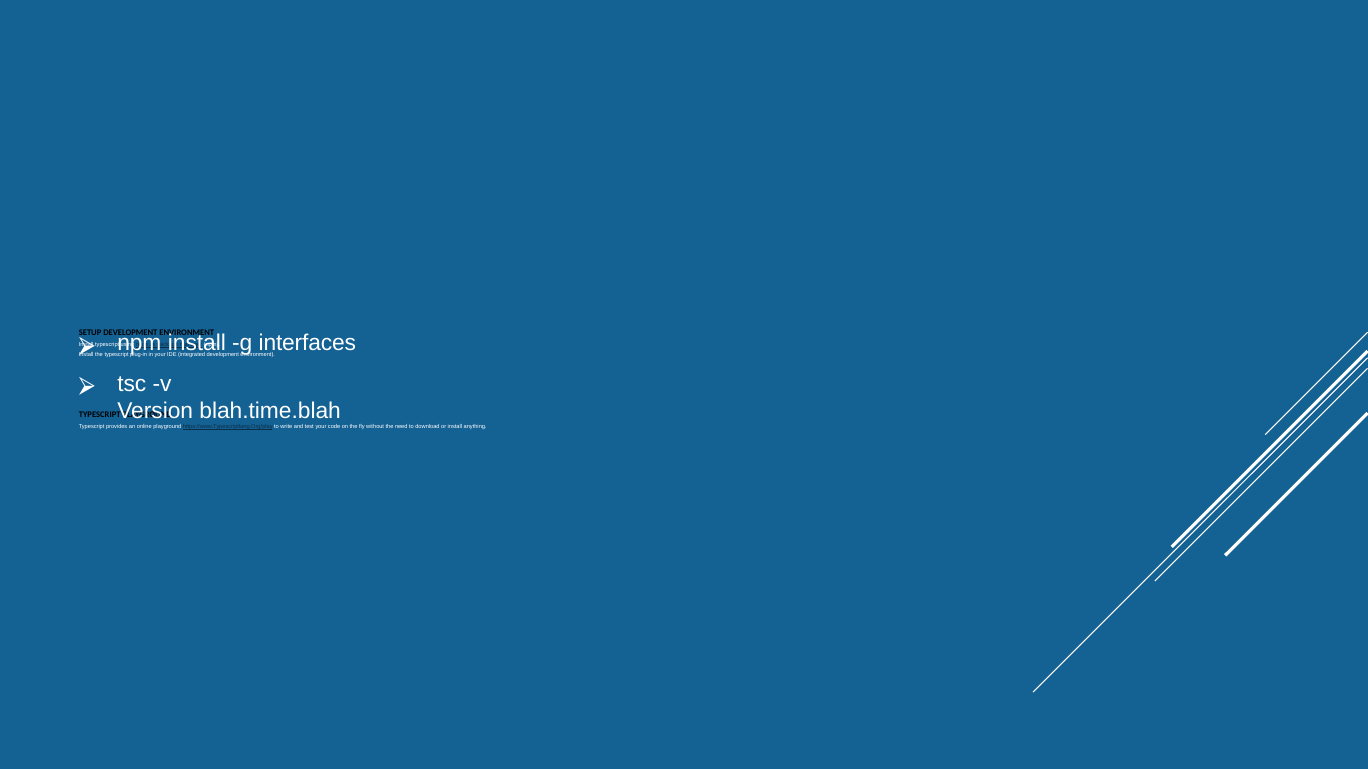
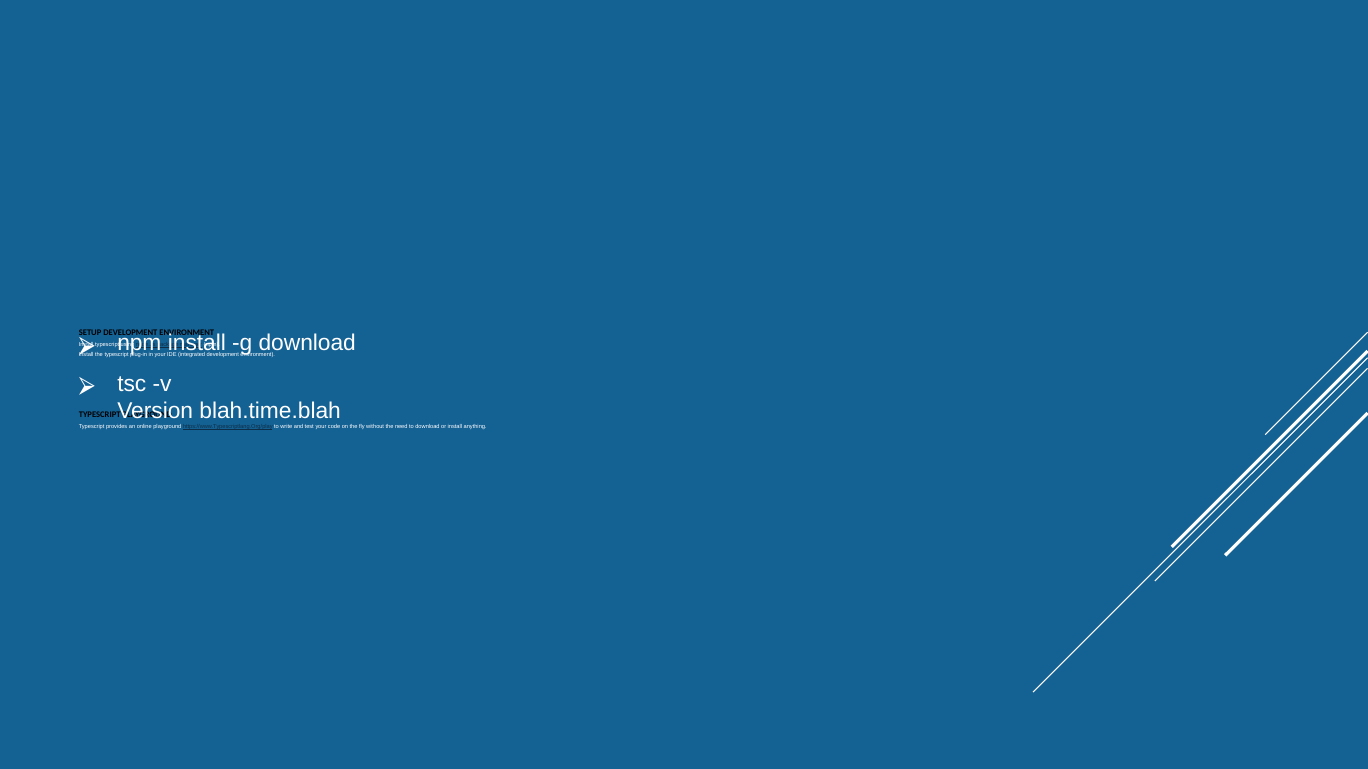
g interfaces: interfaces -> download (307, 344)
